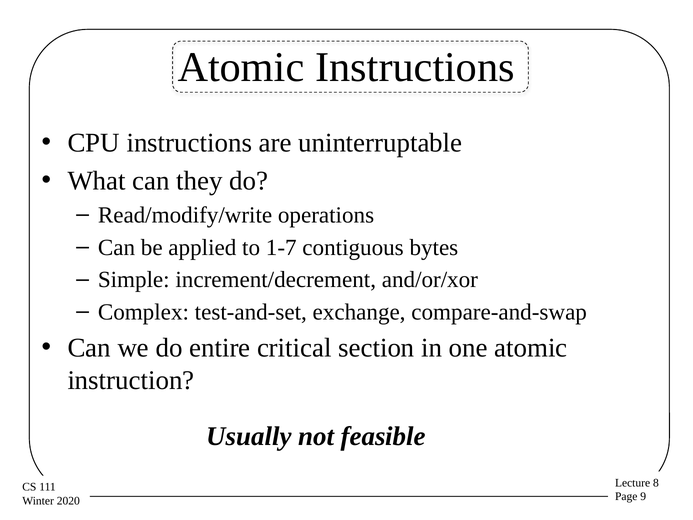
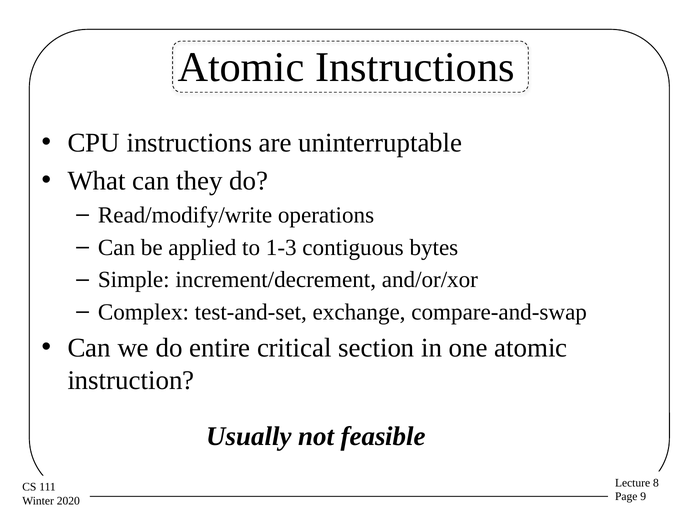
1-7: 1-7 -> 1-3 (281, 247)
